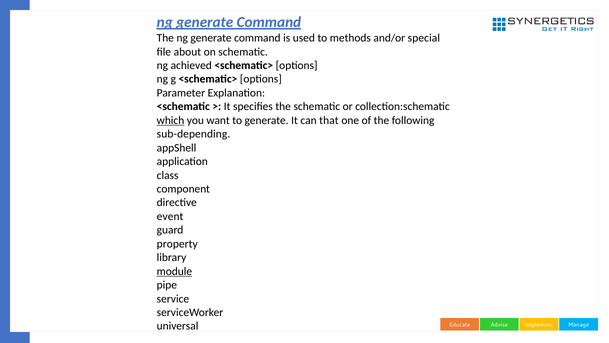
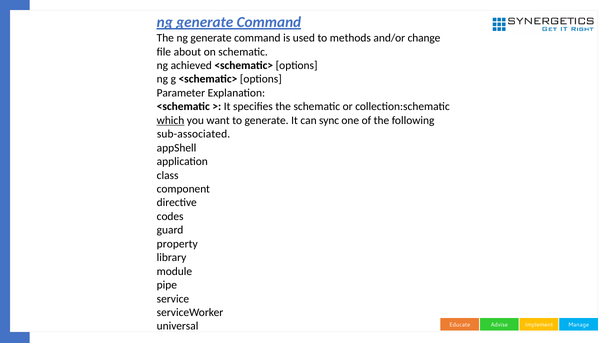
special: special -> change (424, 38)
that: that -> sync (329, 120)
sub-depending: sub-depending -> sub-associated (194, 134)
event: event -> codes (170, 216)
module underline: present -> none (174, 271)
